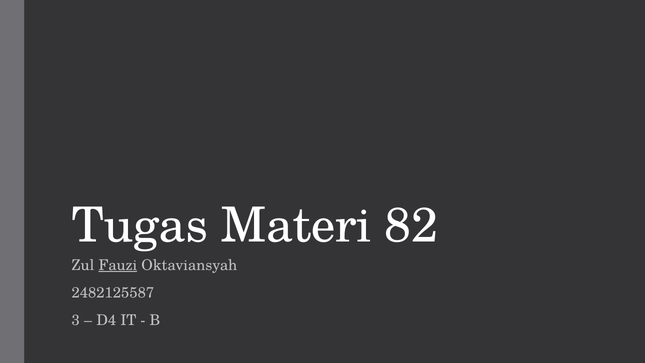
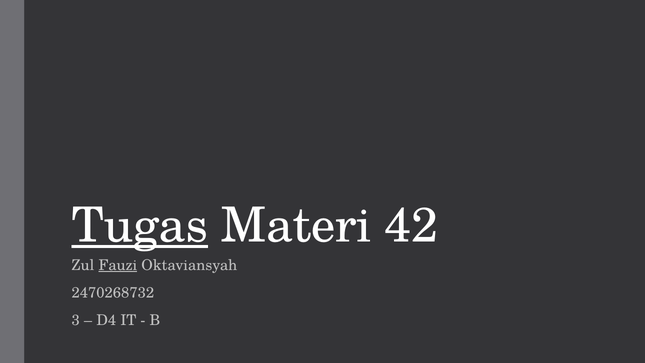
Tugas underline: none -> present (140, 226)
82: 82 -> 42 (411, 226)
2482125587: 2482125587 -> 2470268732 (113, 293)
